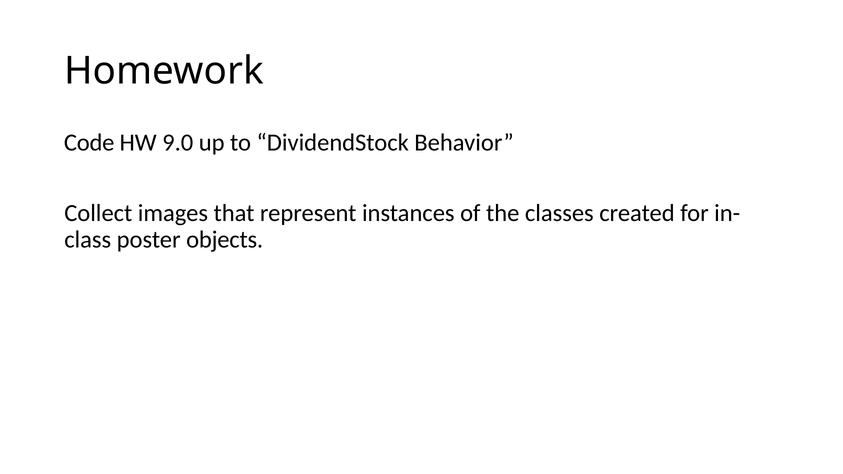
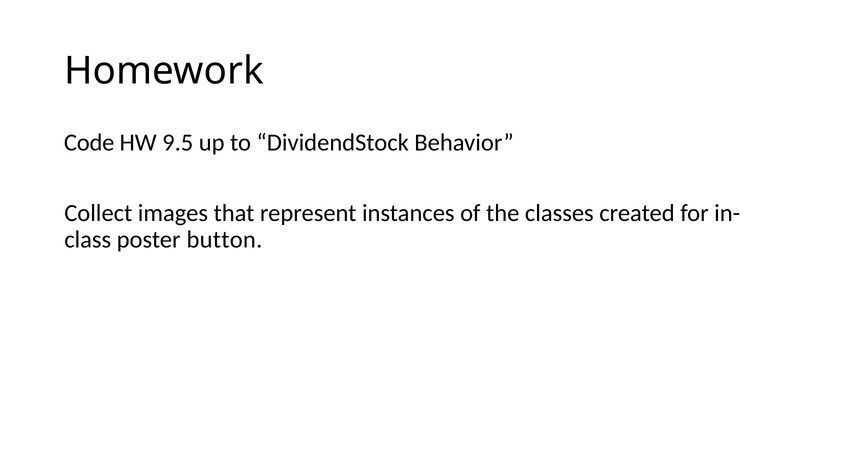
9.0: 9.0 -> 9.5 (178, 143)
objects: objects -> button (224, 240)
